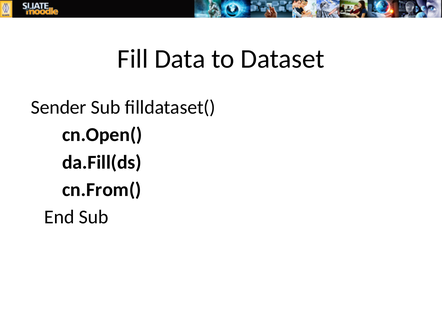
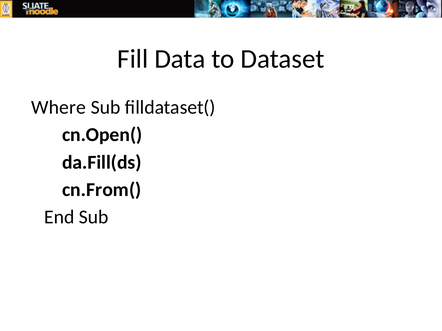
Sender: Sender -> Where (59, 107)
